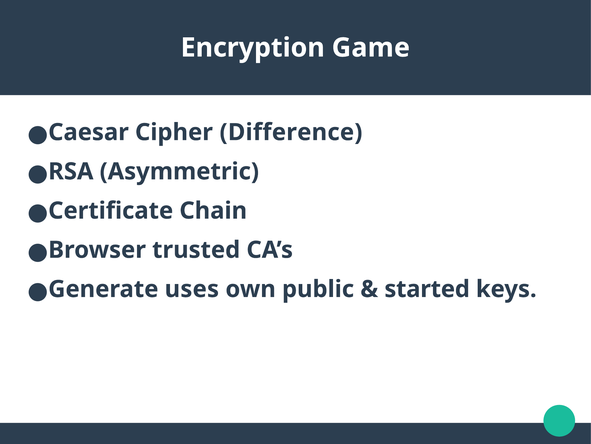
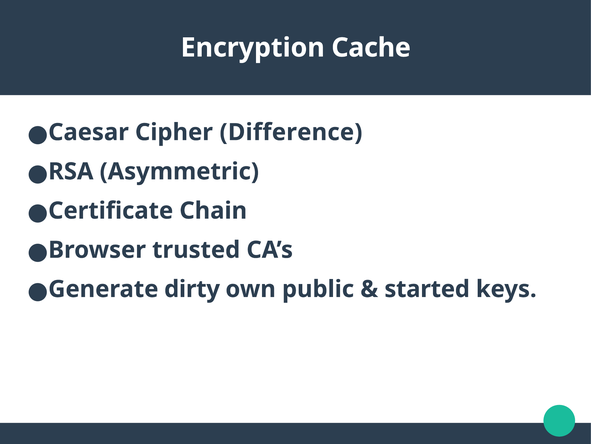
Game: Game -> Cache (371, 48)
uses: uses -> dirty (192, 289)
